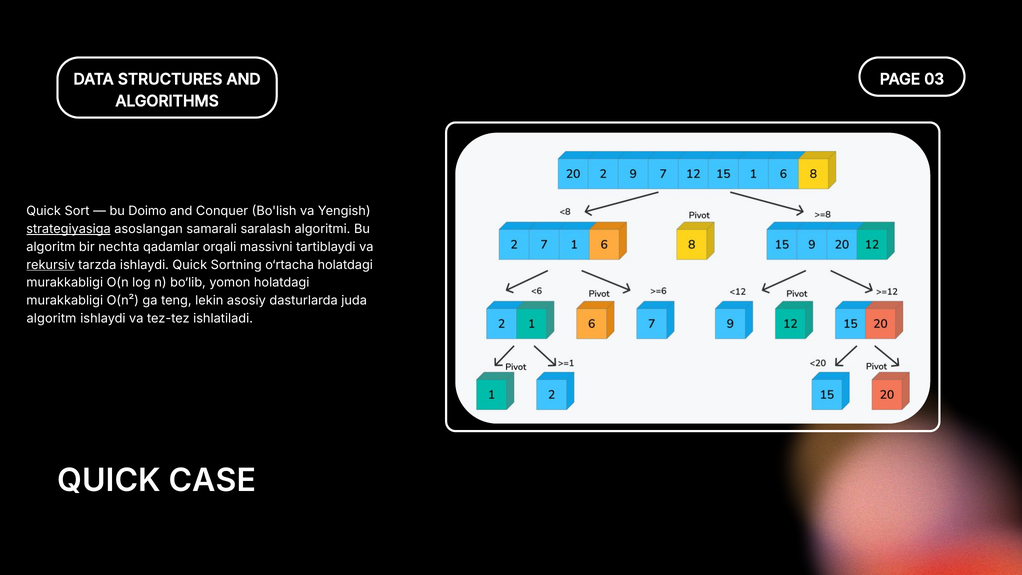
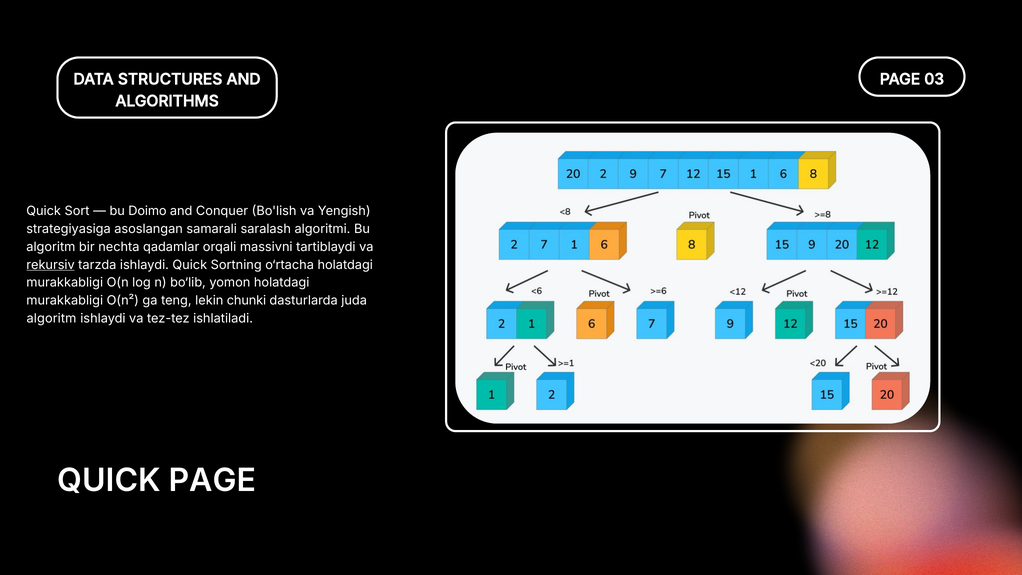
strategiyasiga underline: present -> none (69, 229)
asosiy: asosiy -> chunki (247, 301)
QUICK CASE: CASE -> PAGE (213, 481)
